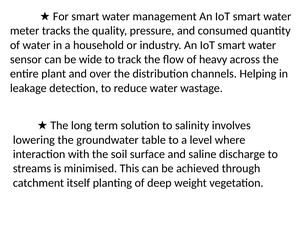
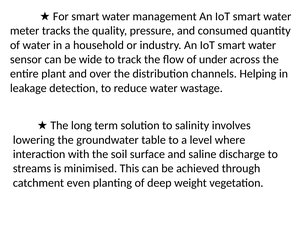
heavy: heavy -> under (213, 59)
itself: itself -> even (78, 182)
